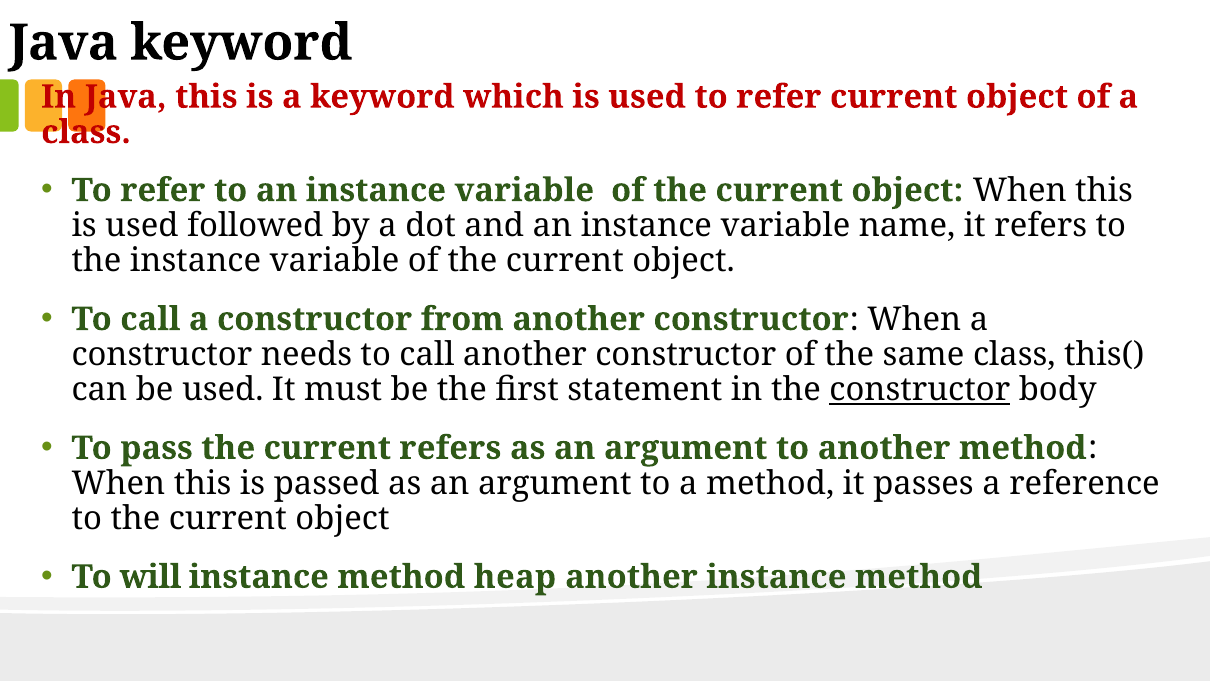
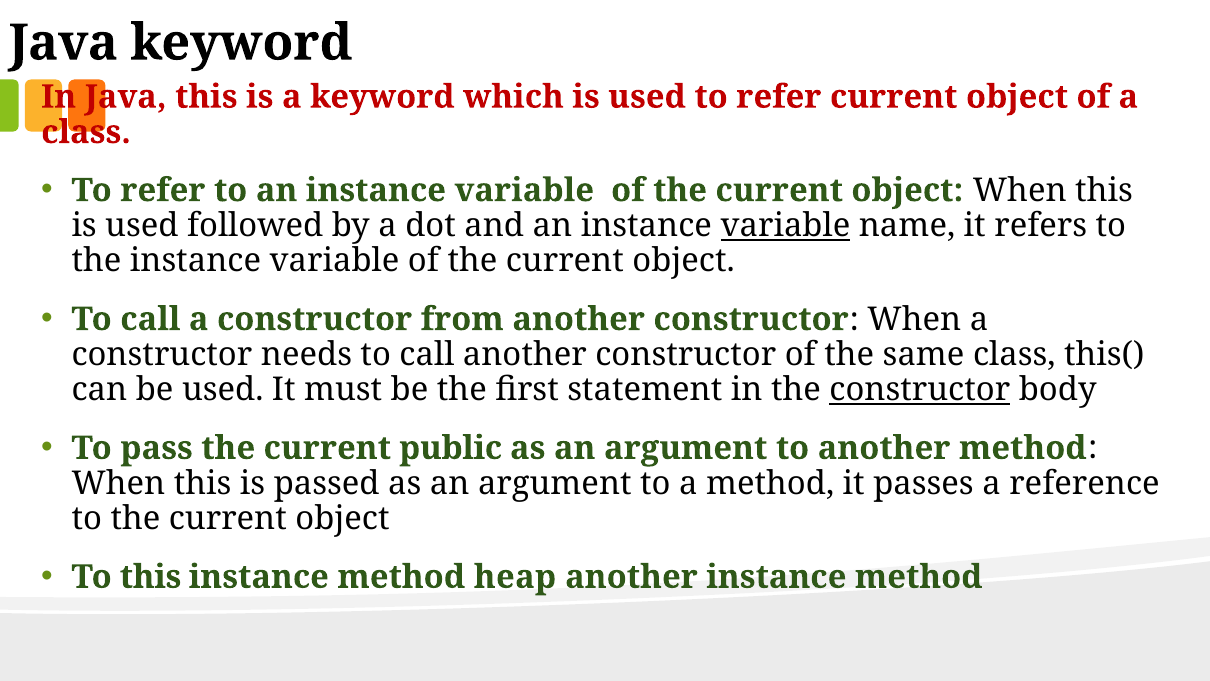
variable underline: none -> present (785, 226)
current refers: refers -> public (451, 448)
To will: will -> this (151, 577)
